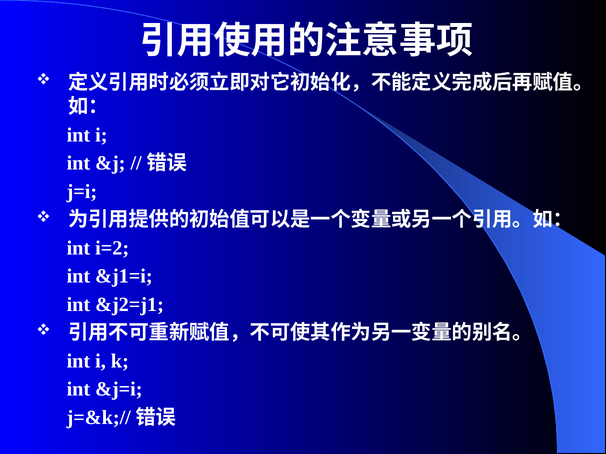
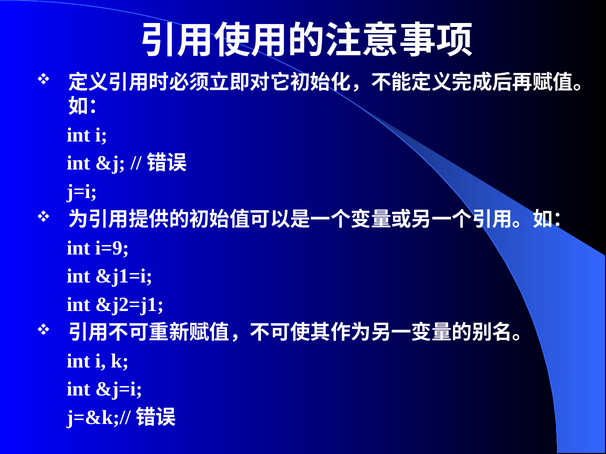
i=2: i=2 -> i=9 (112, 248)
